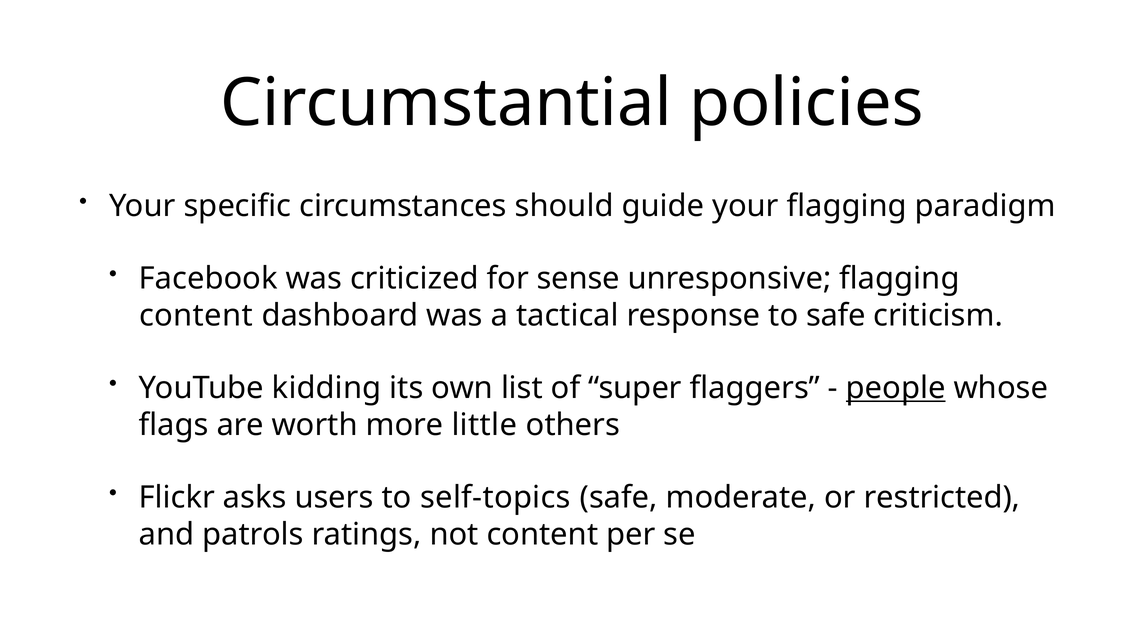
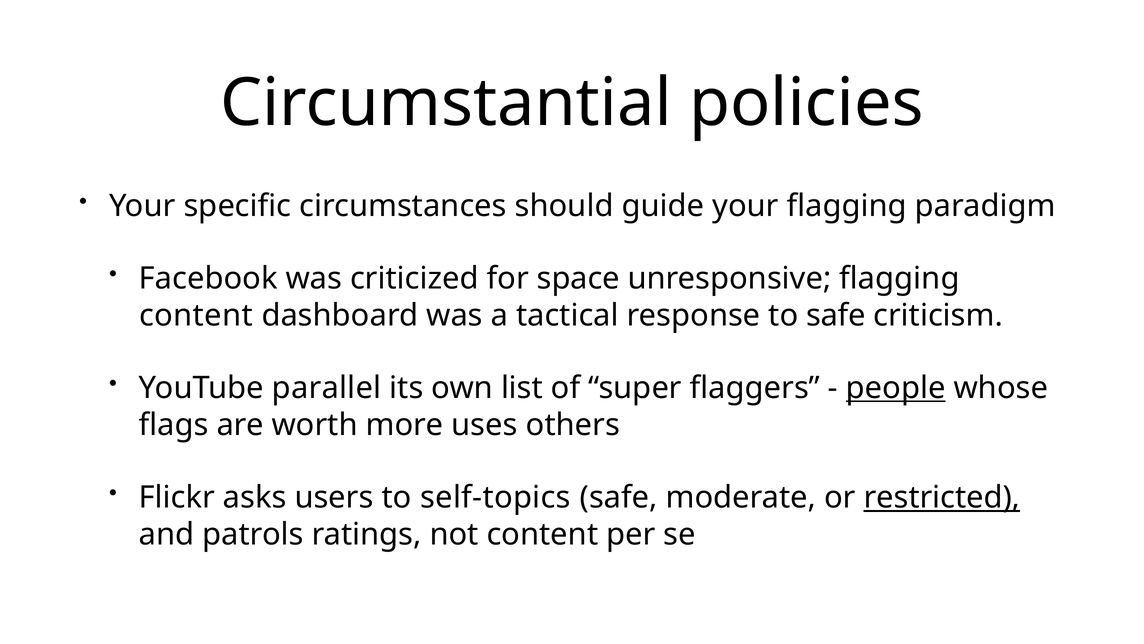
sense: sense -> space (578, 278)
kidding: kidding -> parallel (327, 388)
little: little -> uses (484, 425)
restricted underline: none -> present (942, 497)
